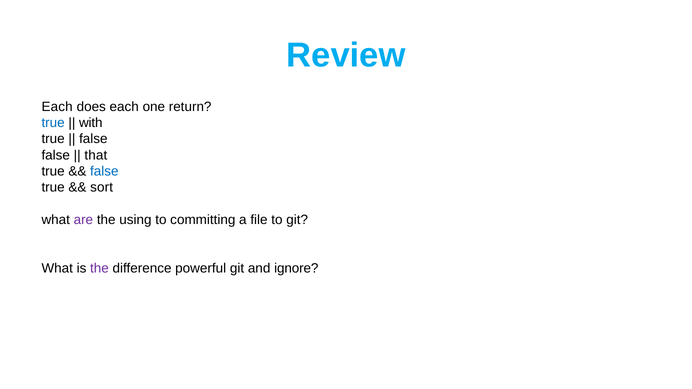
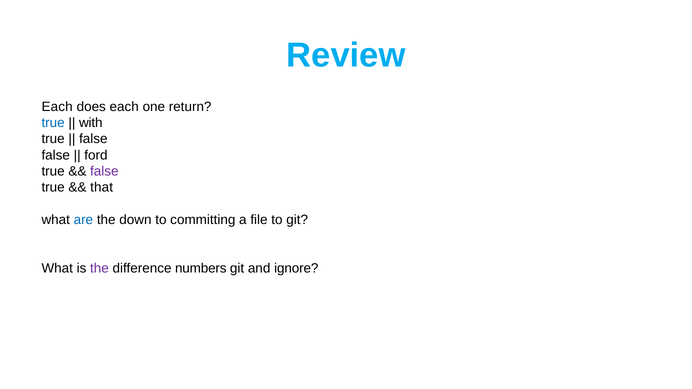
that: that -> ford (96, 155)
false colour: blue -> purple (104, 171)
sort: sort -> that (102, 188)
are colour: purple -> blue (83, 220)
using: using -> down (135, 220)
powerful: powerful -> numbers (201, 268)
